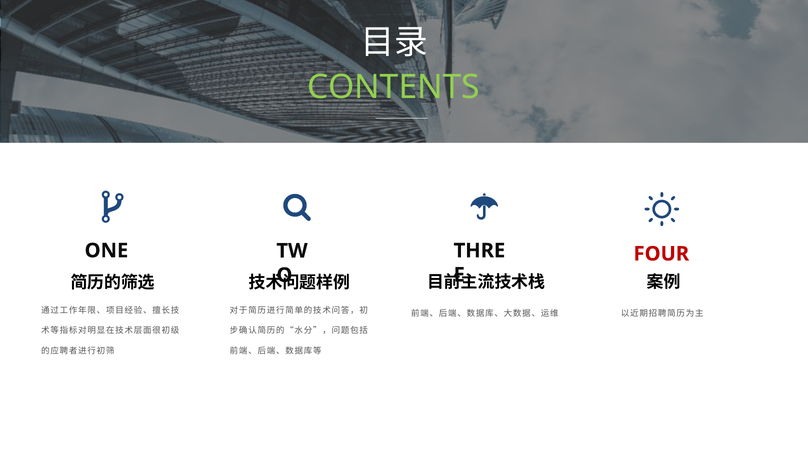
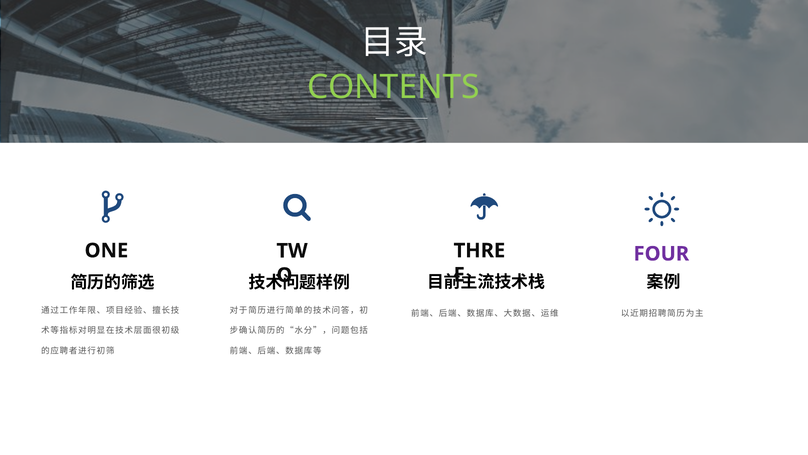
FOUR colour: red -> purple (661, 254)
